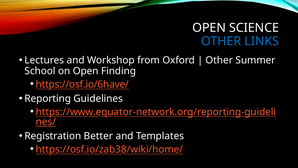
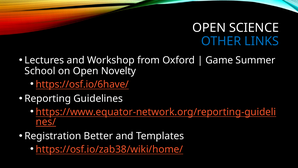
Other: Other -> Game (219, 60)
Finding: Finding -> Novelty (119, 71)
